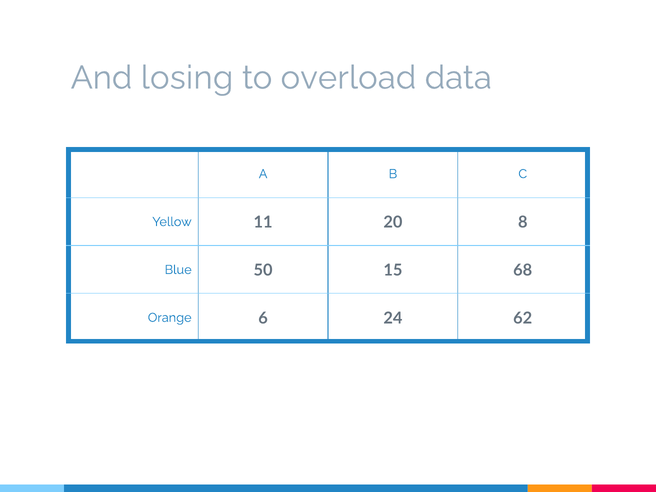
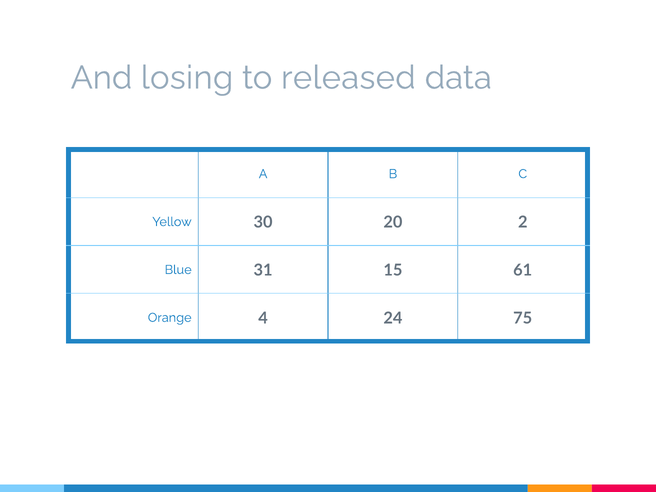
overload: overload -> released (348, 78)
11: 11 -> 30 (263, 222)
8: 8 -> 2 (523, 222)
50: 50 -> 31 (263, 270)
68: 68 -> 61 (523, 270)
6: 6 -> 4 (263, 318)
62: 62 -> 75 (523, 318)
